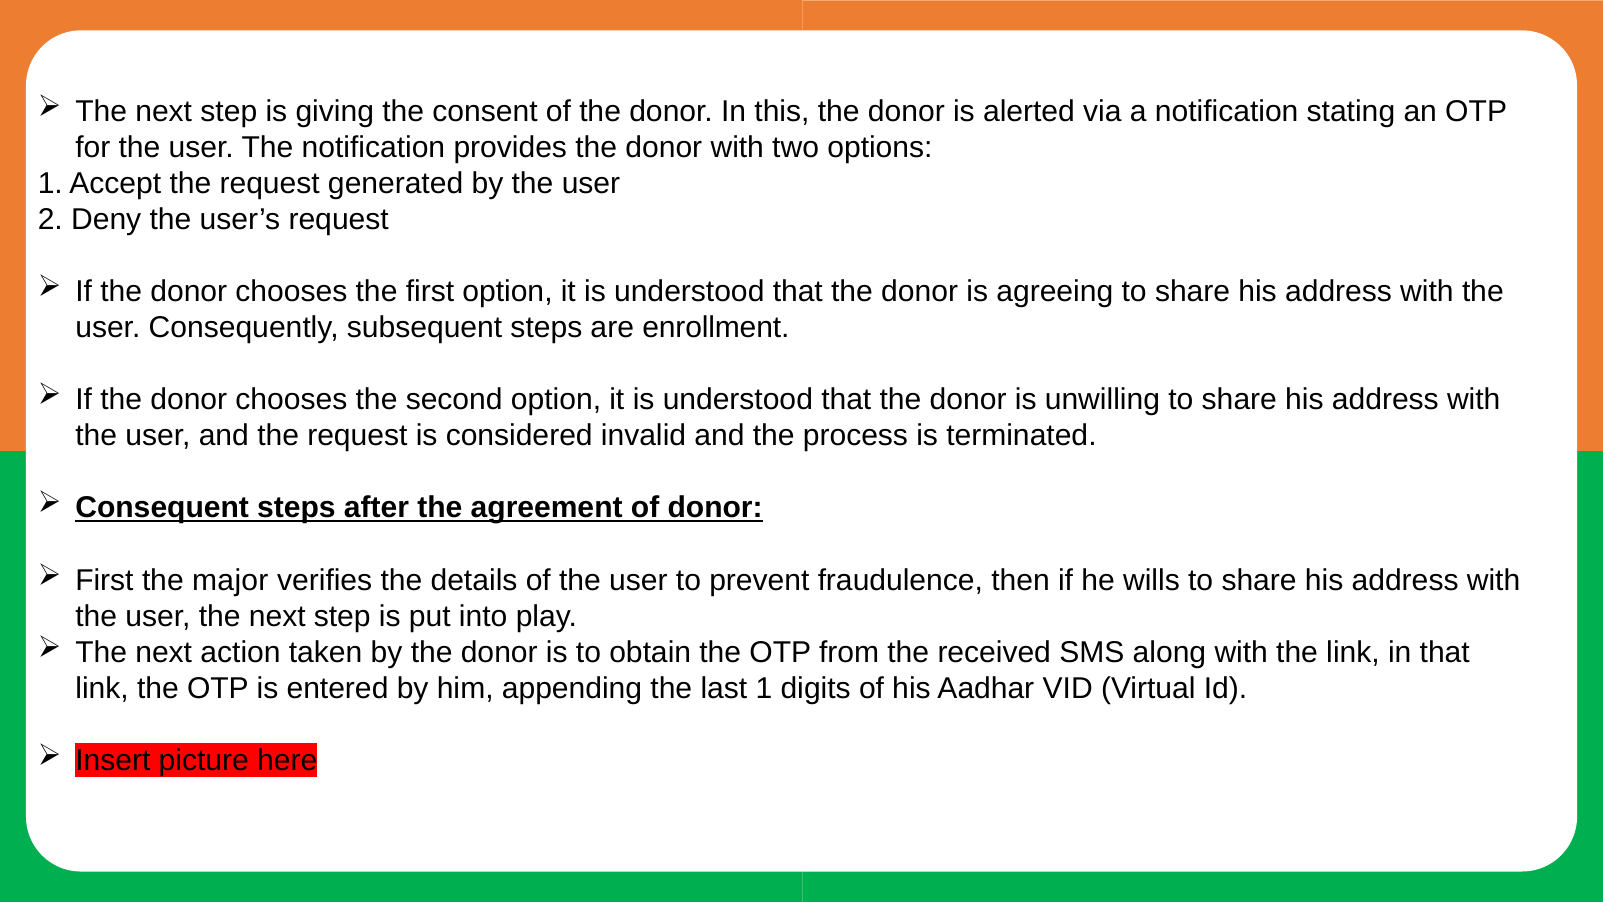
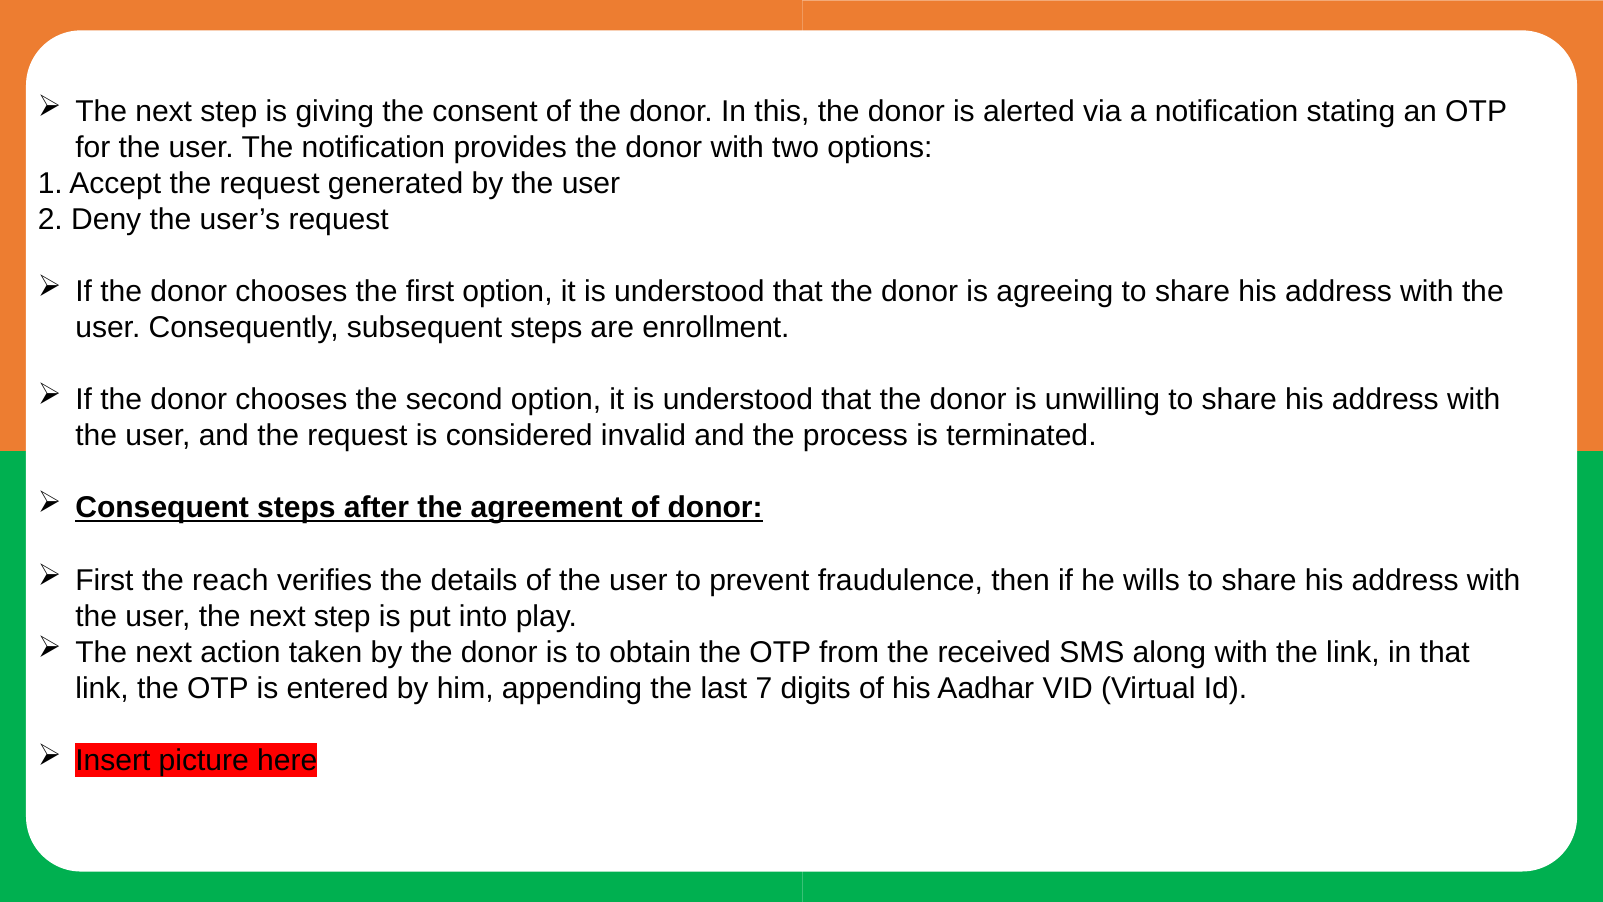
major: major -> reach (230, 580)
last 1: 1 -> 7 (764, 688)
